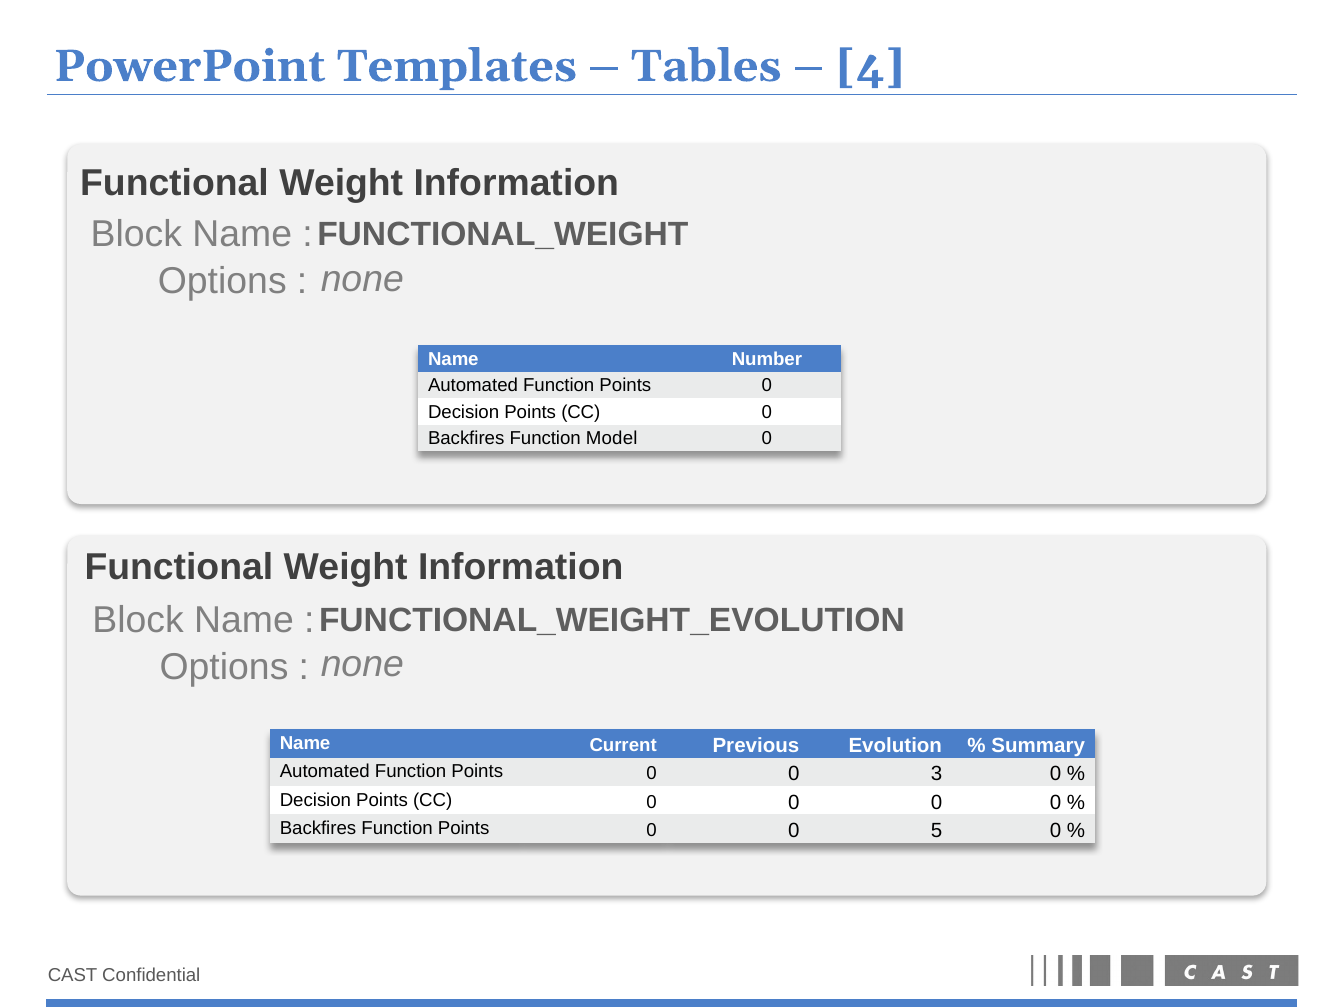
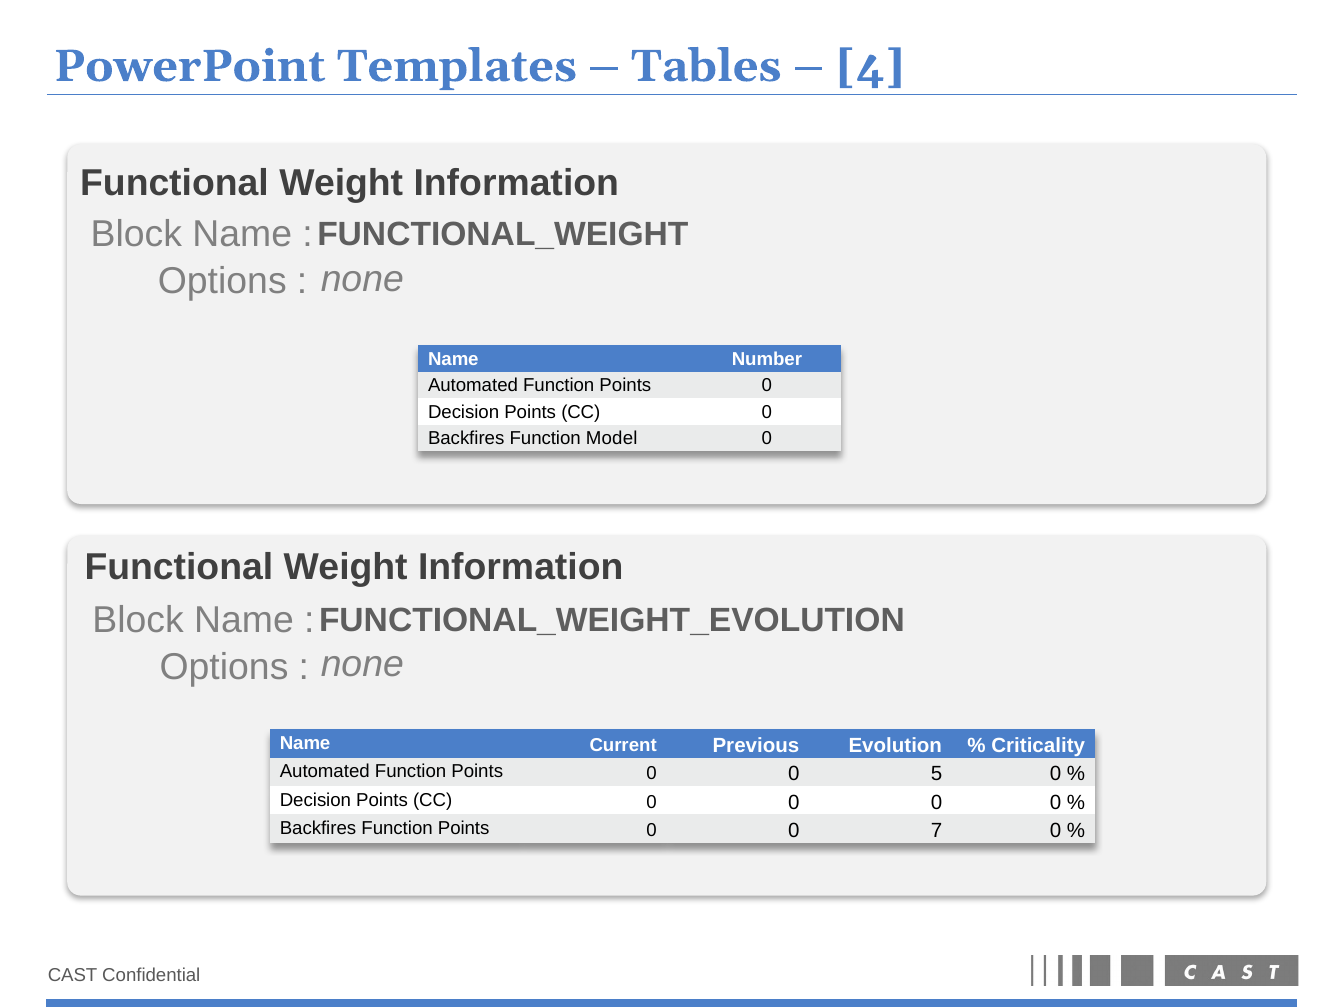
Summary: Summary -> Criticality (1038, 746)
3: 3 -> 5 (937, 774)
5: 5 -> 7 (937, 831)
